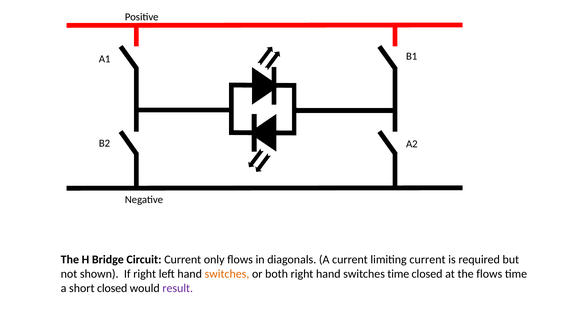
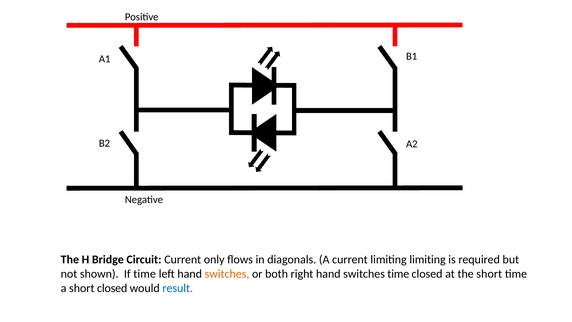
limiting current: current -> limiting (428, 259)
If right: right -> time (145, 274)
the flows: flows -> short (489, 274)
result colour: purple -> blue (178, 288)
